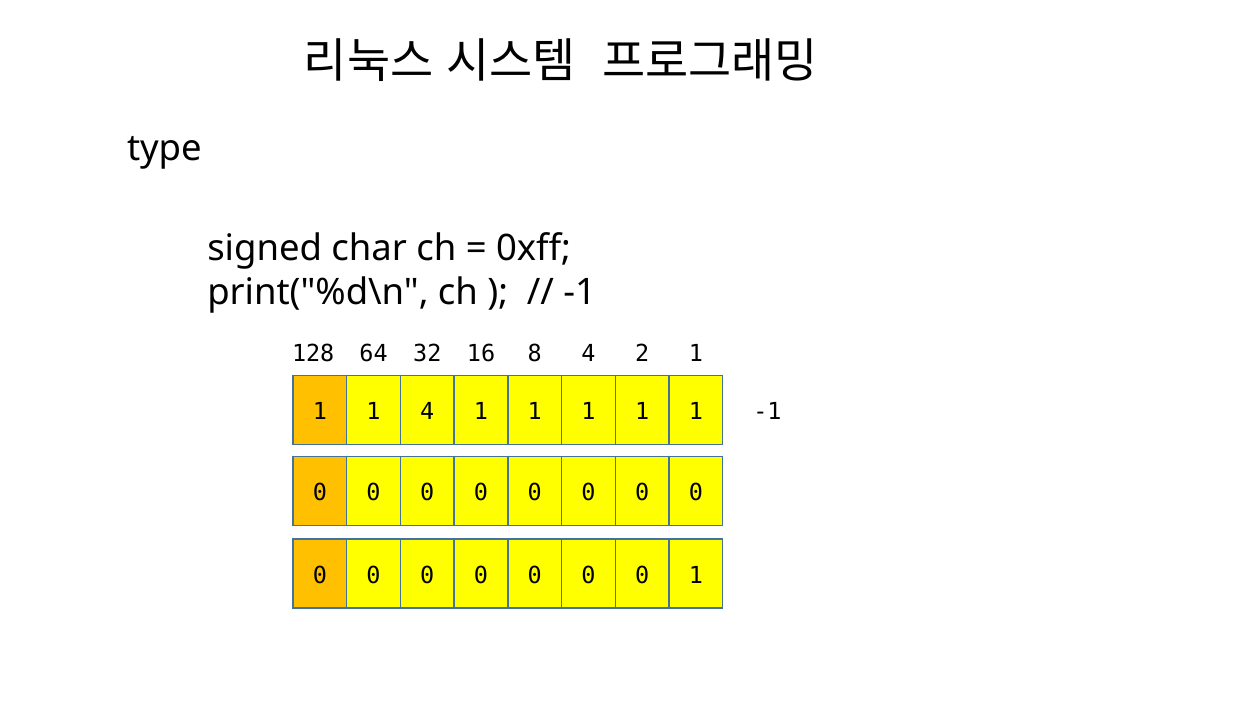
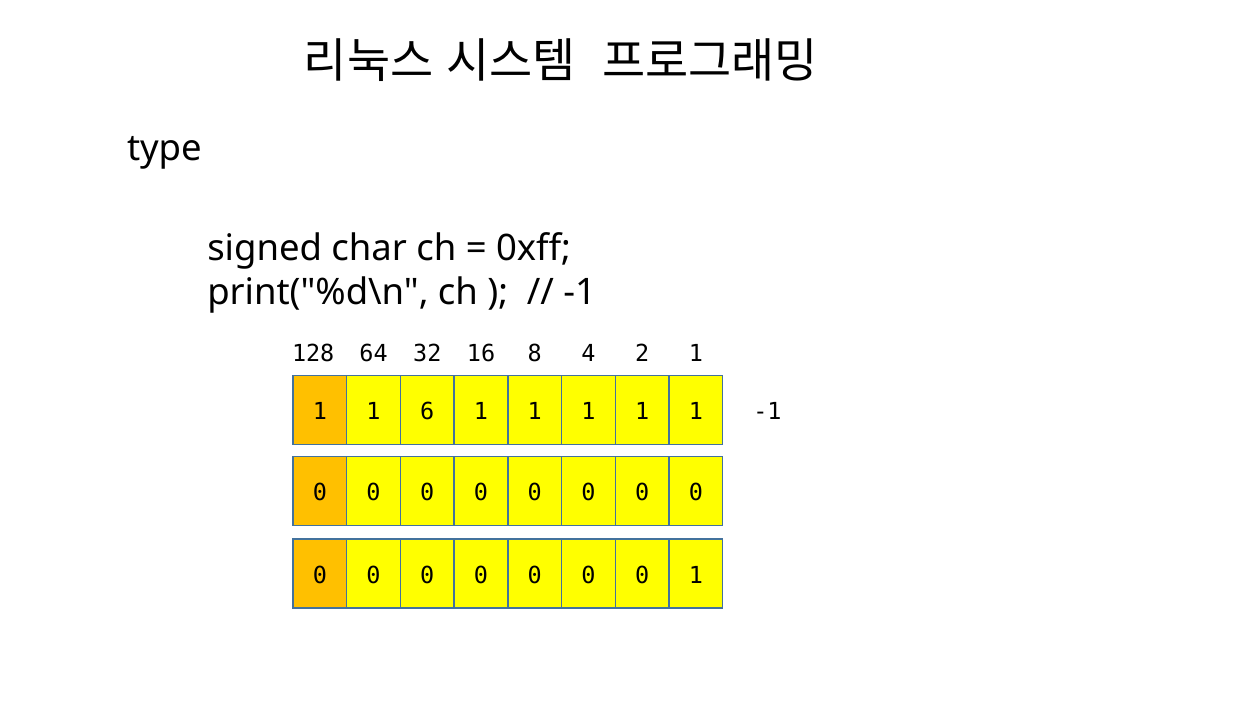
1 4: 4 -> 6 (427, 411)
